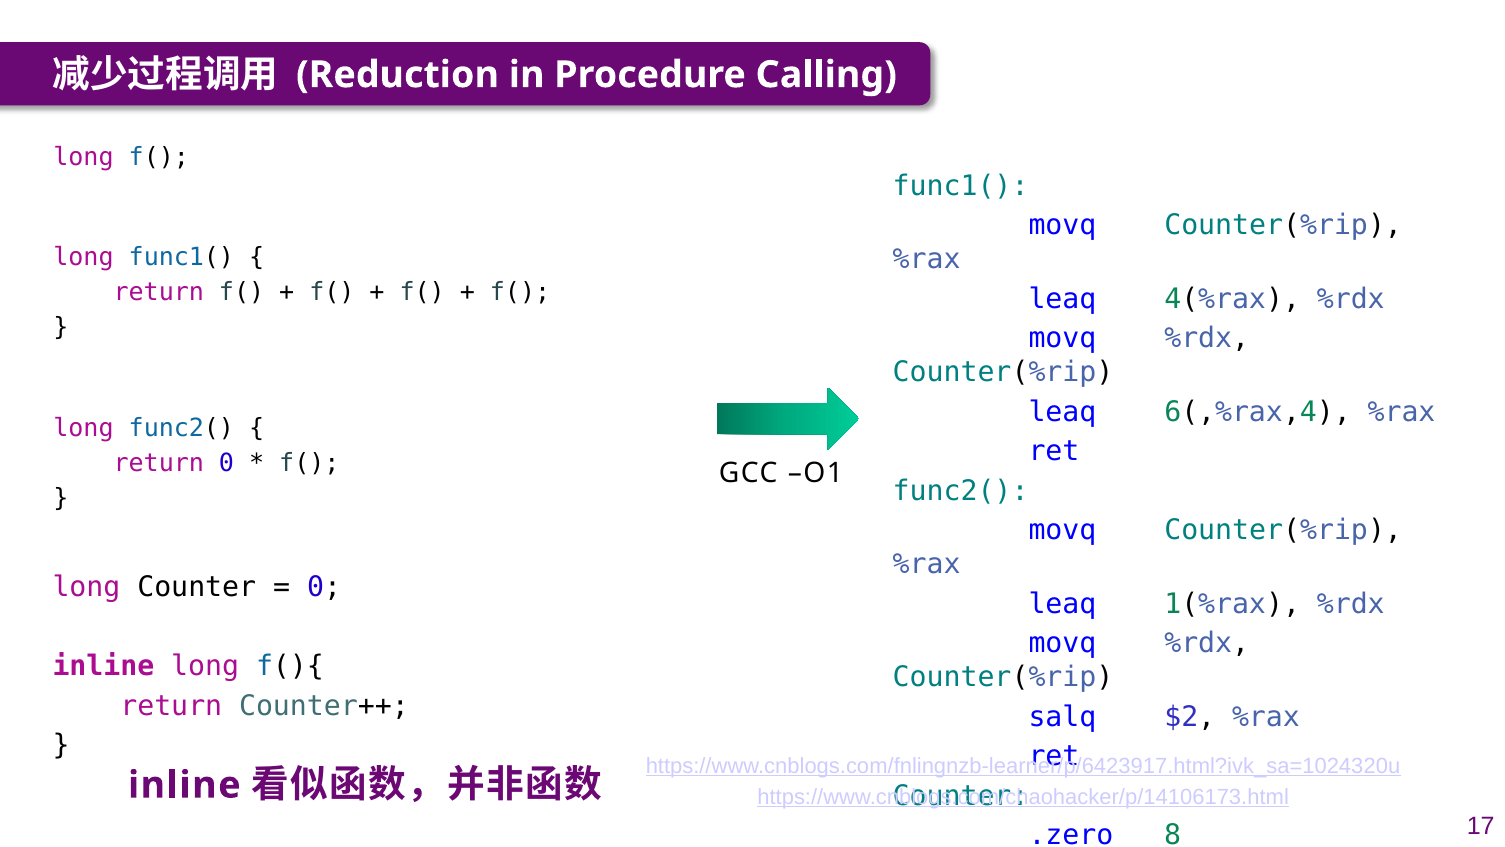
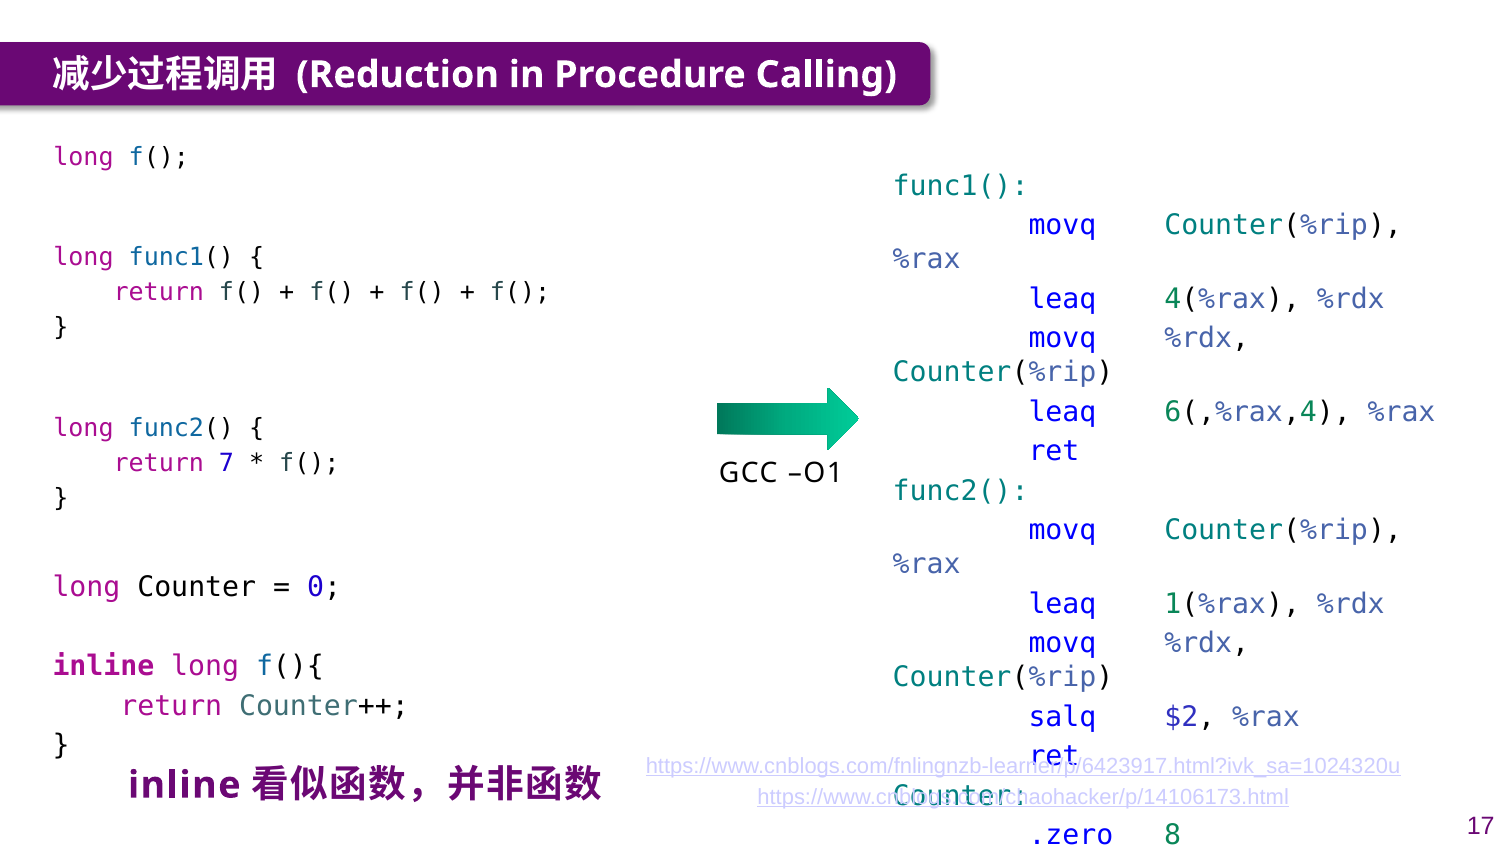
return 0: 0 -> 7 (227, 463)
